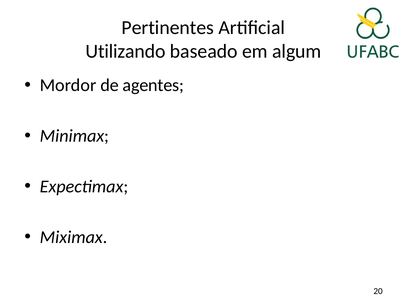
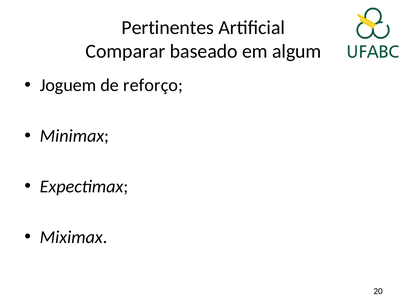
Utilizando: Utilizando -> Comparar (125, 51)
Mordor: Mordor -> Joguem (68, 85)
agentes: agentes -> reforço (153, 85)
